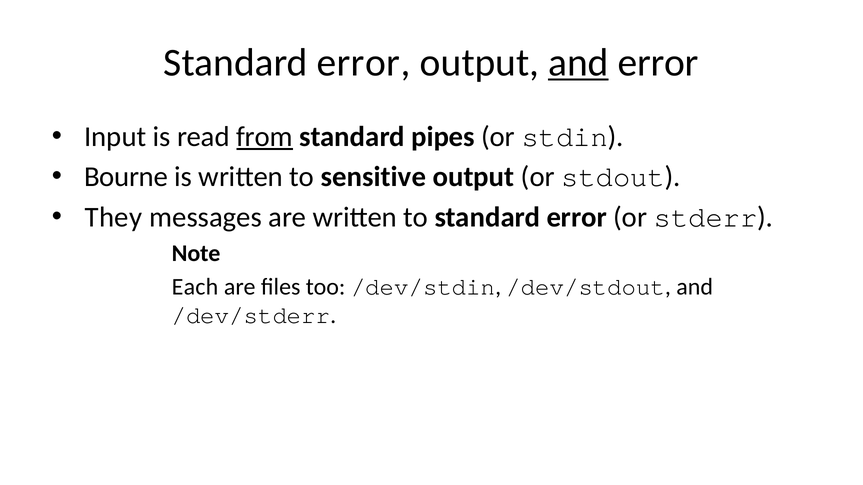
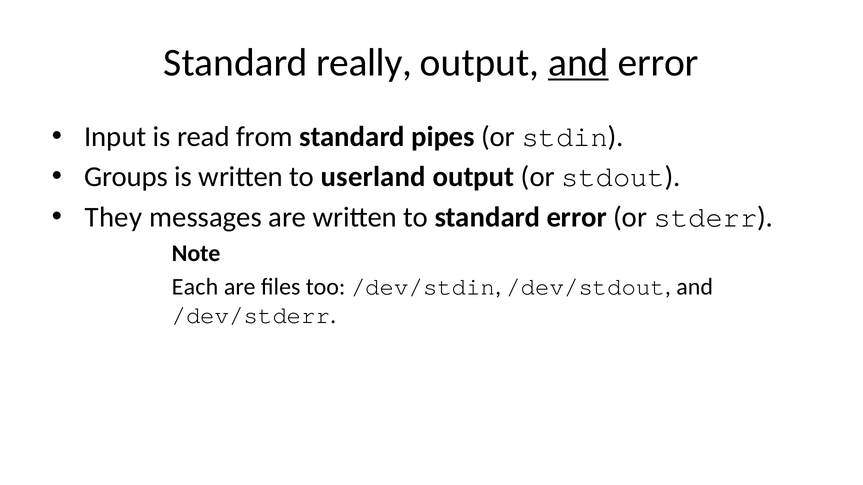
error: error -> really (364, 63)
from underline: present -> none (265, 137)
Bourne: Bourne -> Groups (126, 177)
sensitive: sensitive -> userland (373, 177)
